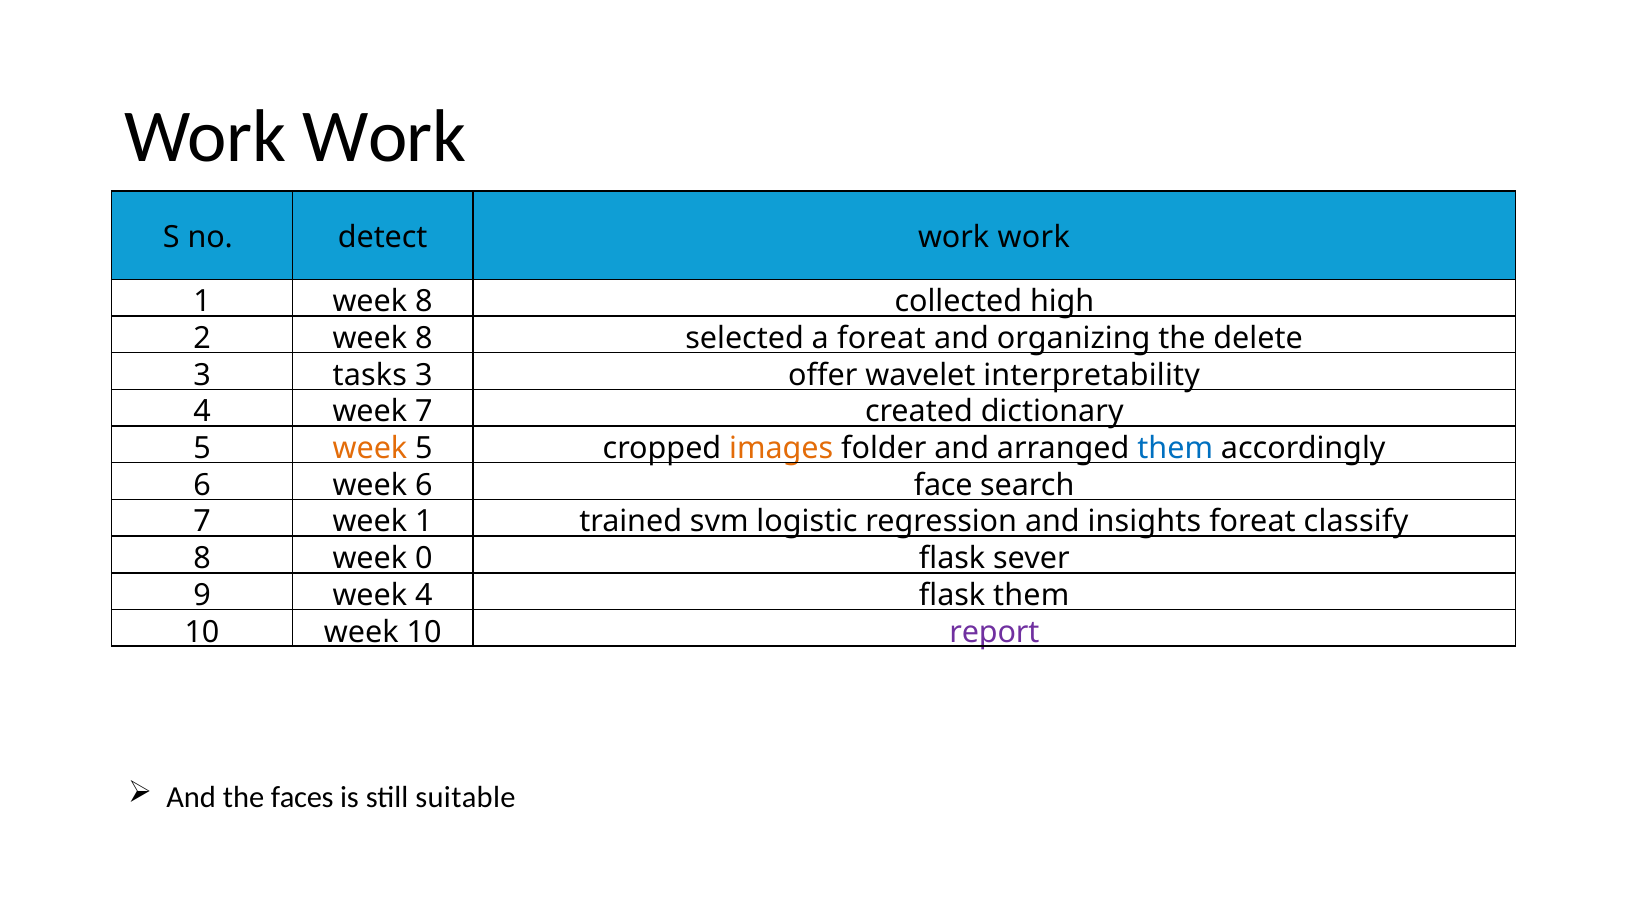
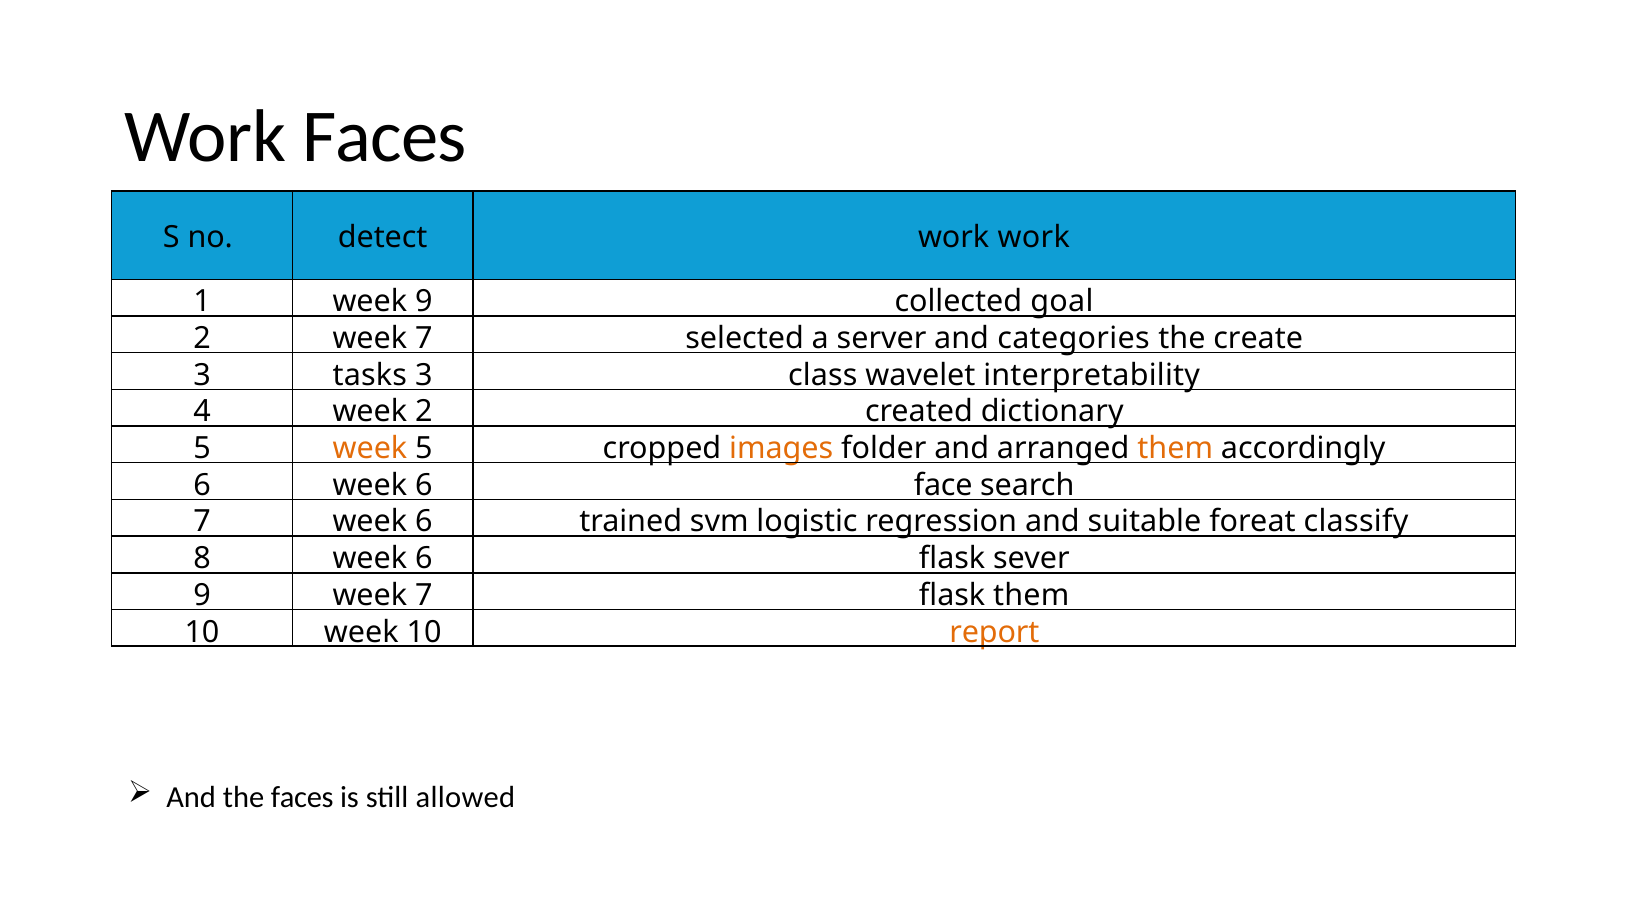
Work: Work -> Faces (384, 137)
1 week 8: 8 -> 9 (424, 302)
high: high -> goal (1062, 302)
2 week 8: 8 -> 7 (424, 338)
a foreat: foreat -> server (882, 338)
organizing: organizing -> categories (1074, 338)
delete: delete -> create (1258, 338)
offer: offer -> class (823, 375)
week 7: 7 -> 2 (424, 412)
them colour: blue -> orange (1175, 448)
7 week 1: 1 -> 6 (424, 522)
insights: insights -> suitable (1144, 522)
8 week 0: 0 -> 6 (424, 558)
9 week 4: 4 -> 7 (424, 595)
report colour: purple -> orange (994, 632)
suitable: suitable -> allowed (465, 797)
